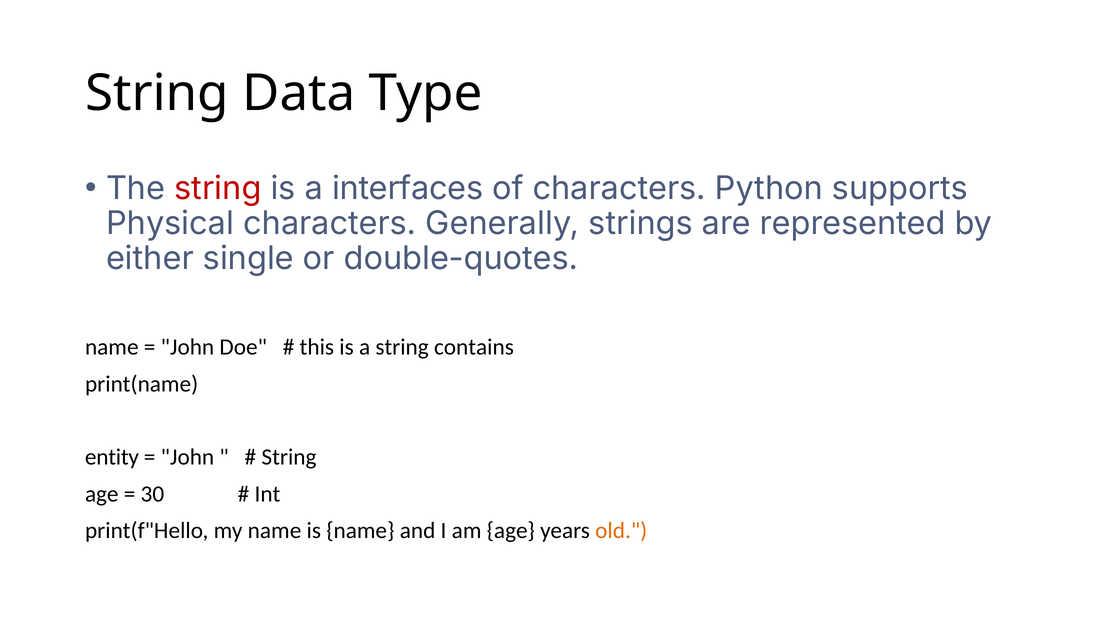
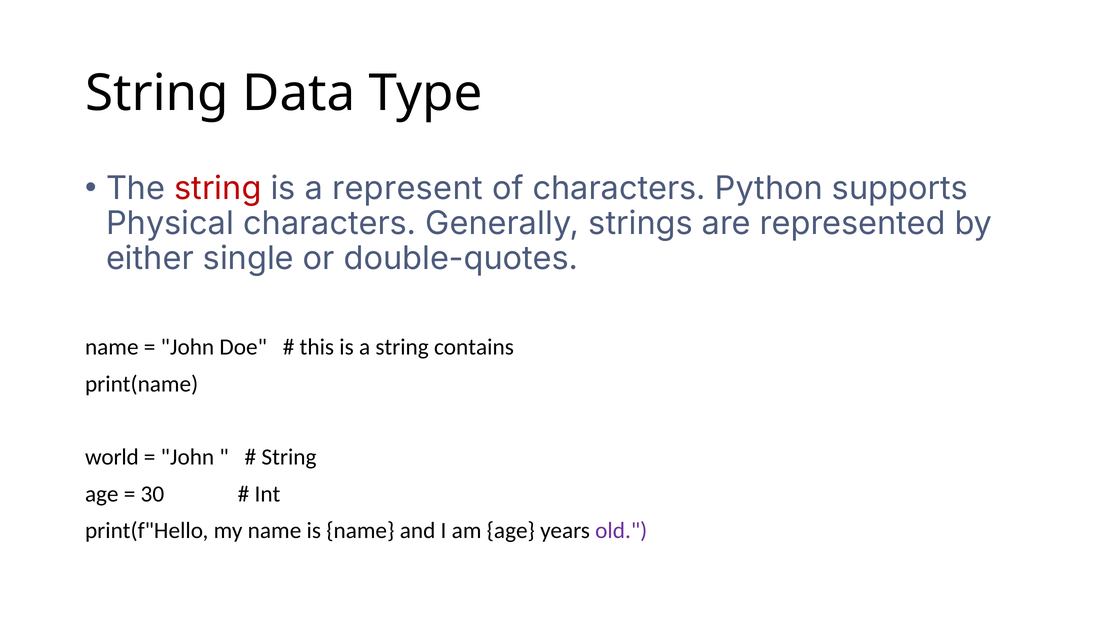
interfaces: interfaces -> represent (407, 189)
entity: entity -> world (112, 458)
old colour: orange -> purple (621, 531)
